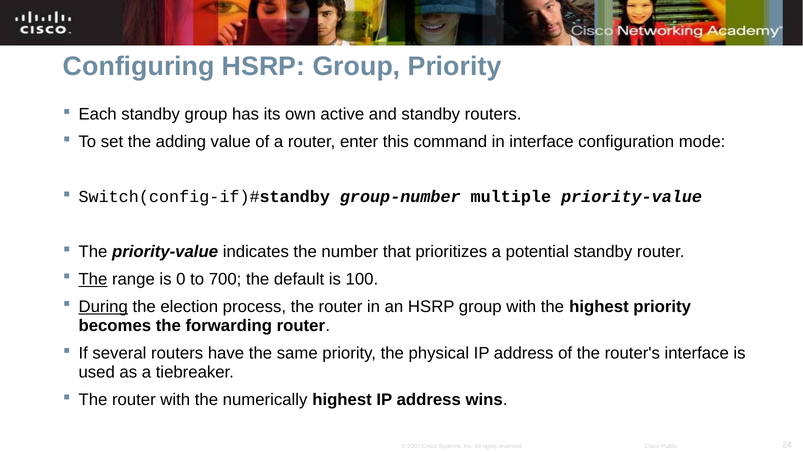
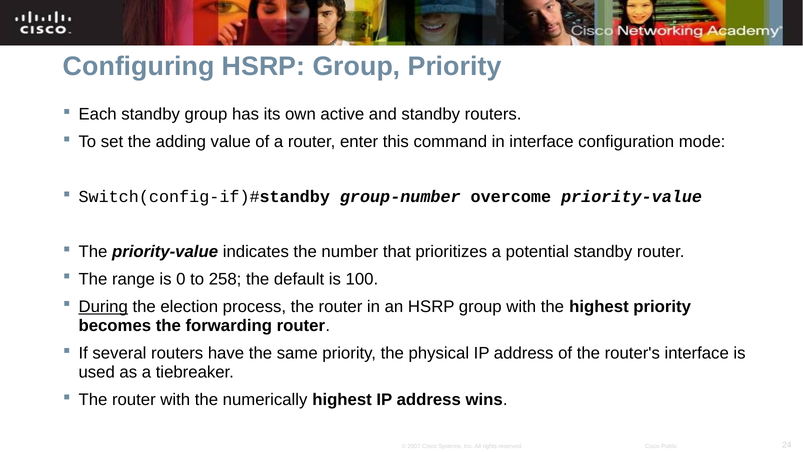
multiple: multiple -> overcome (511, 197)
The underline: present -> none (93, 279)
700: 700 -> 258 (225, 279)
